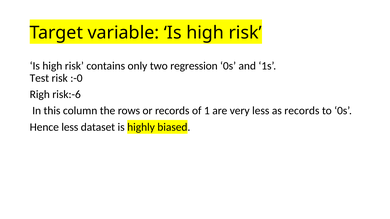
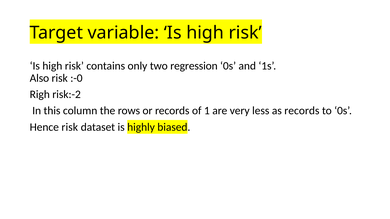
Test: Test -> Also (39, 78)
risk:-6: risk:-6 -> risk:-2 (67, 95)
Hence less: less -> risk (70, 127)
